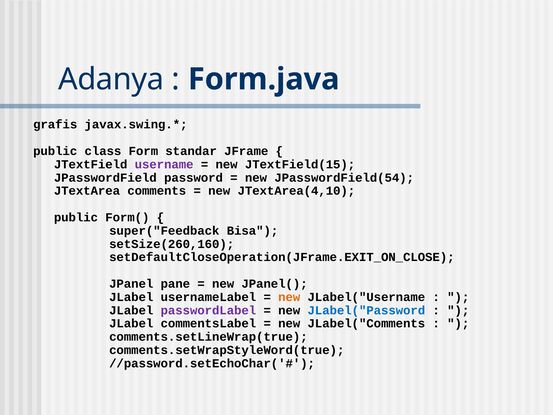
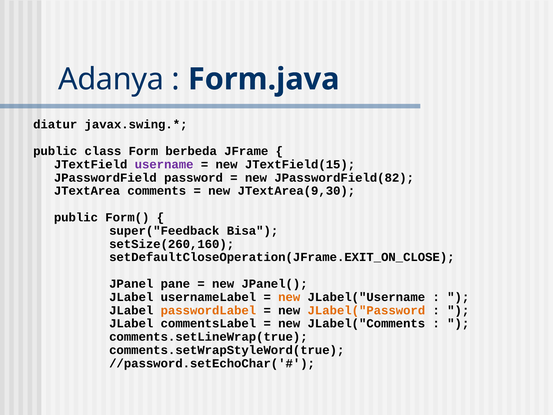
grafis: grafis -> diatur (55, 125)
standar: standar -> berbeda (191, 151)
JPasswordField(54: JPasswordField(54 -> JPasswordField(82 (344, 178)
JTextArea(4,10: JTextArea(4,10 -> JTextArea(9,30 (296, 191)
passwordLabel colour: purple -> orange (208, 310)
JLabel("Password colour: blue -> orange (366, 310)
